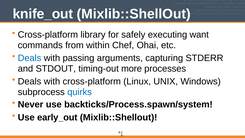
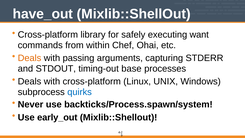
knife_out: knife_out -> have_out (43, 14)
Deals colour: blue -> orange (30, 58)
more: more -> base (131, 68)
